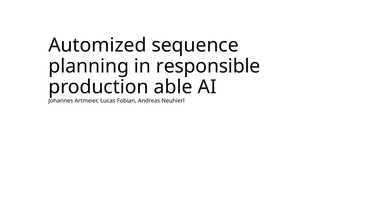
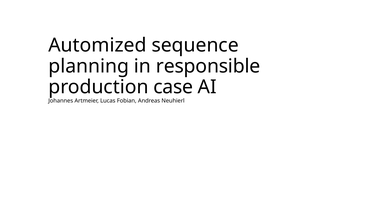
able: able -> case (173, 87)
